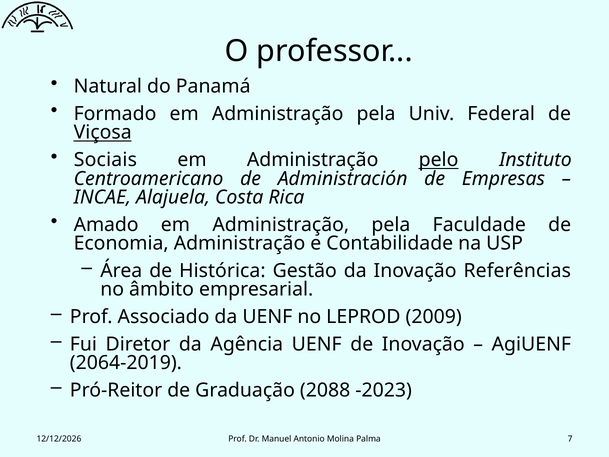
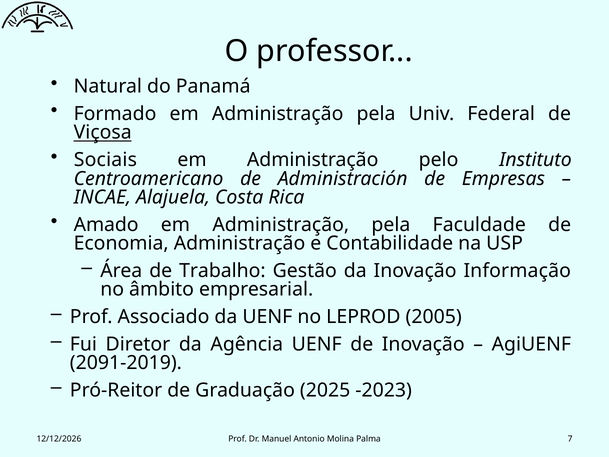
pelo underline: present -> none (439, 160)
Histórica: Histórica -> Trabalho (222, 271)
Referências: Referências -> Informação (517, 271)
2009: 2009 -> 2005 (434, 317)
2064-2019: 2064-2019 -> 2091-2019 (126, 363)
2088: 2088 -> 2025 (325, 390)
